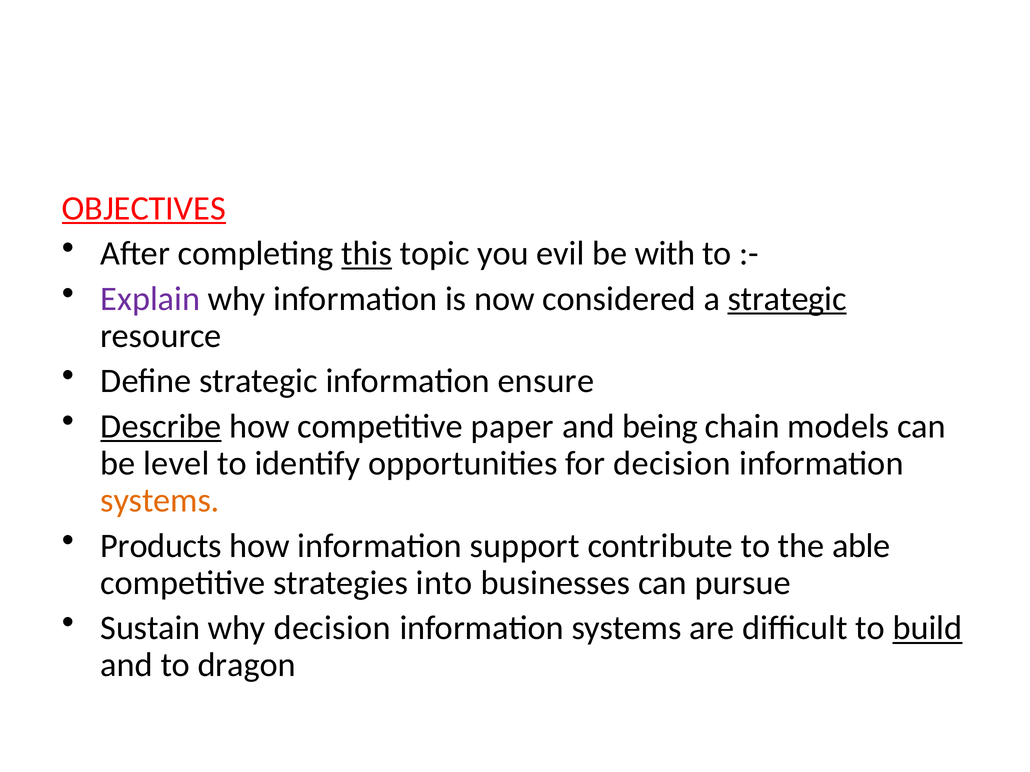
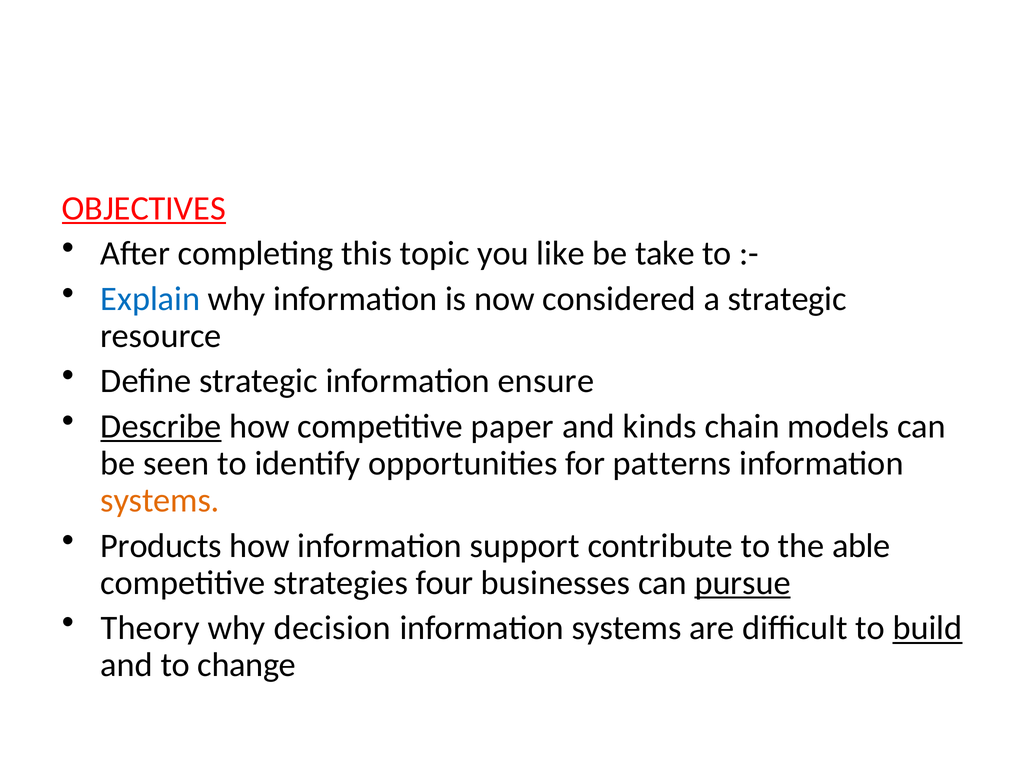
this underline: present -> none (367, 254)
evil: evil -> like (561, 254)
with: with -> take (665, 254)
Explain colour: purple -> blue (150, 299)
strategic underline: present -> none (787, 299)
being: being -> kinds (660, 427)
level: level -> seen (176, 464)
for decision: decision -> patterns (672, 464)
into: into -> four (444, 583)
pursue underline: none -> present (743, 583)
Sustain: Sustain -> Theory (150, 628)
dragon: dragon -> change (247, 666)
